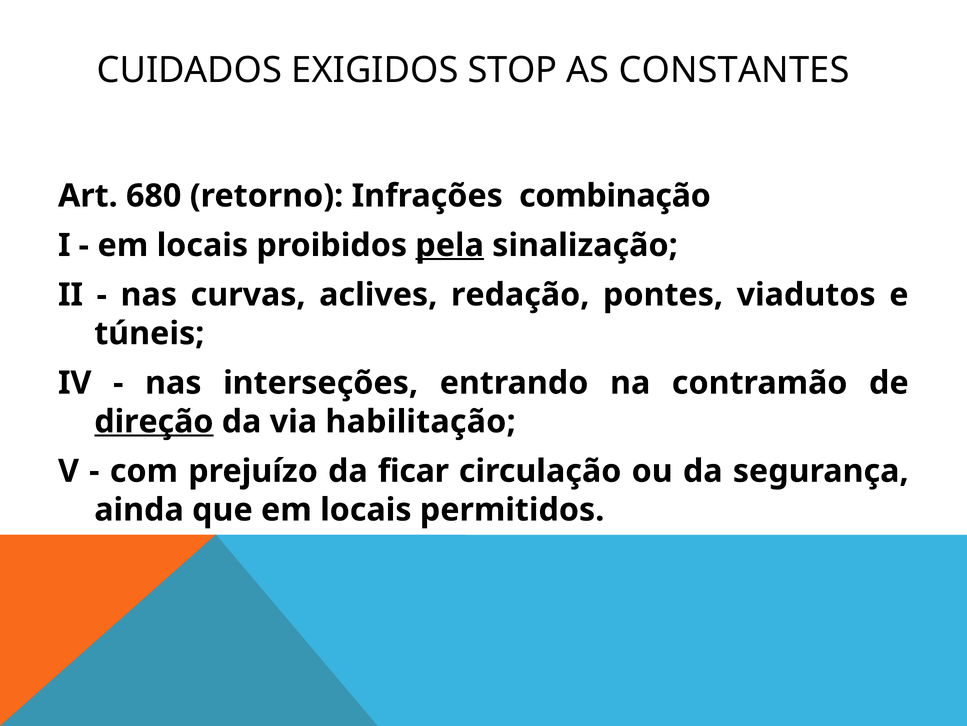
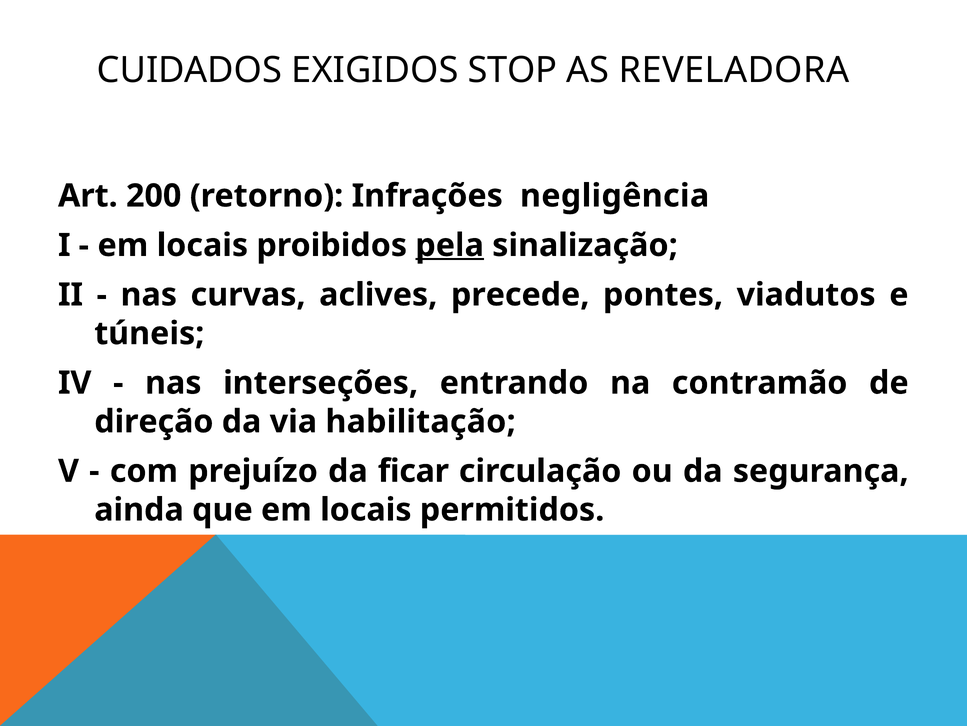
CONSTANTES: CONSTANTES -> REVELADORA (734, 70)
680: 680 -> 200 (154, 196)
combinação: combinação -> negligência (615, 196)
redação: redação -> precede (520, 294)
direção underline: present -> none (154, 421)
